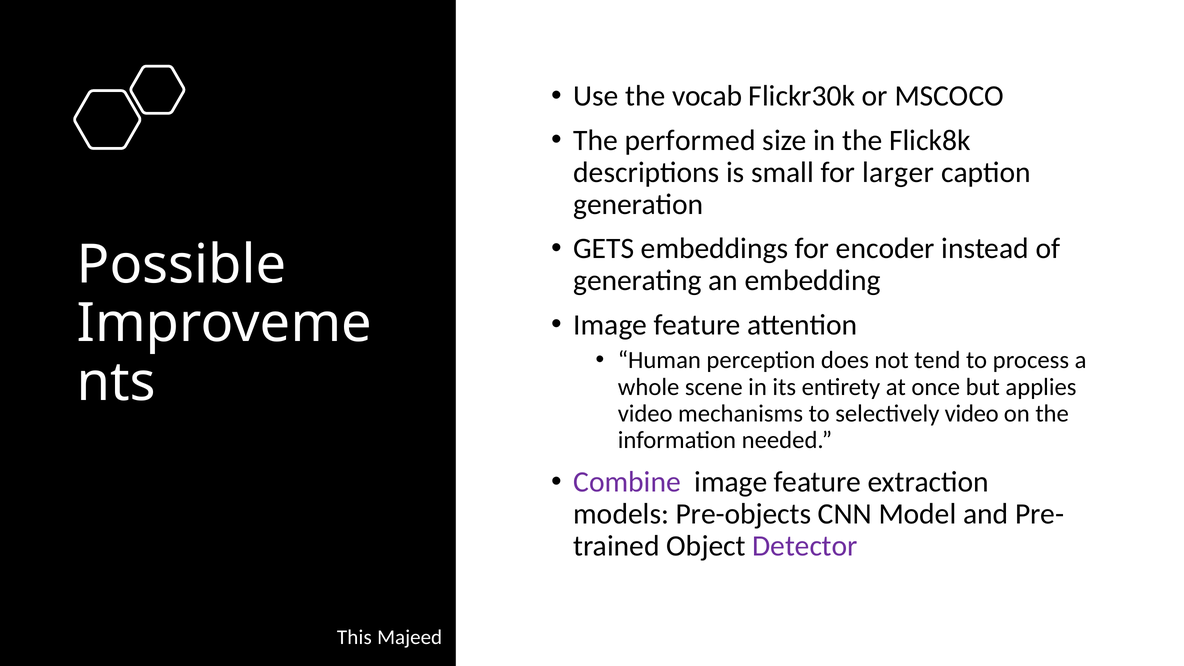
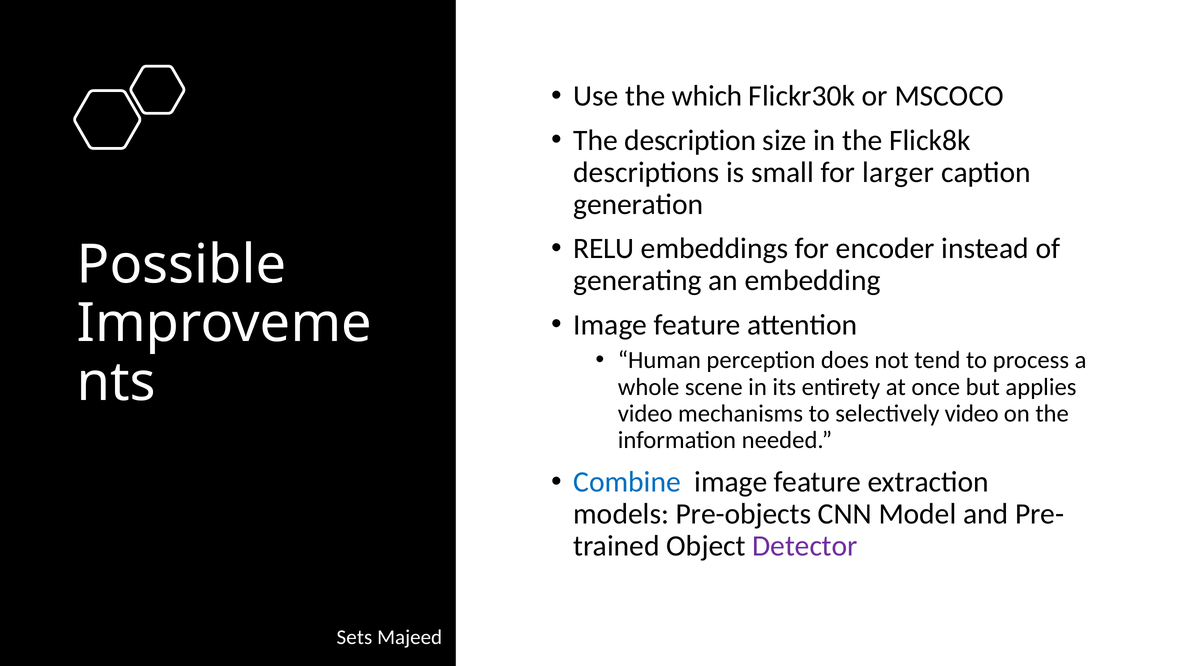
vocab: vocab -> which (707, 96)
performed: performed -> description (690, 140)
GETS: GETS -> RELU (604, 249)
Combine colour: purple -> blue (627, 482)
This: This -> Sets (354, 638)
